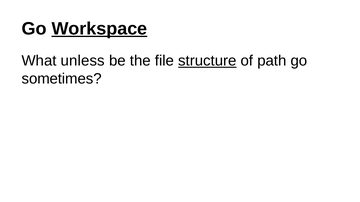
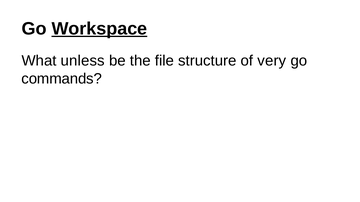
structure underline: present -> none (207, 61)
path: path -> very (272, 61)
sometimes: sometimes -> commands (62, 79)
